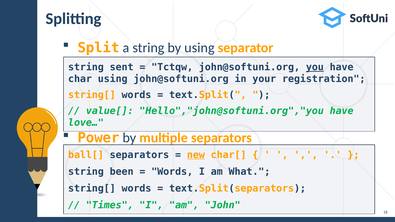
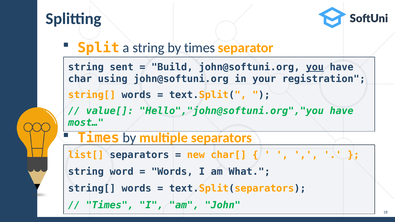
by using: using -> times (200, 48)
Tctqw: Tctqw -> Build (172, 67)
love…: love… -> most… (86, 123)
Power: Power -> Times (99, 138)
ball[: ball[ -> list[ (86, 155)
new underline: present -> none (196, 155)
been: been -> word (122, 172)
